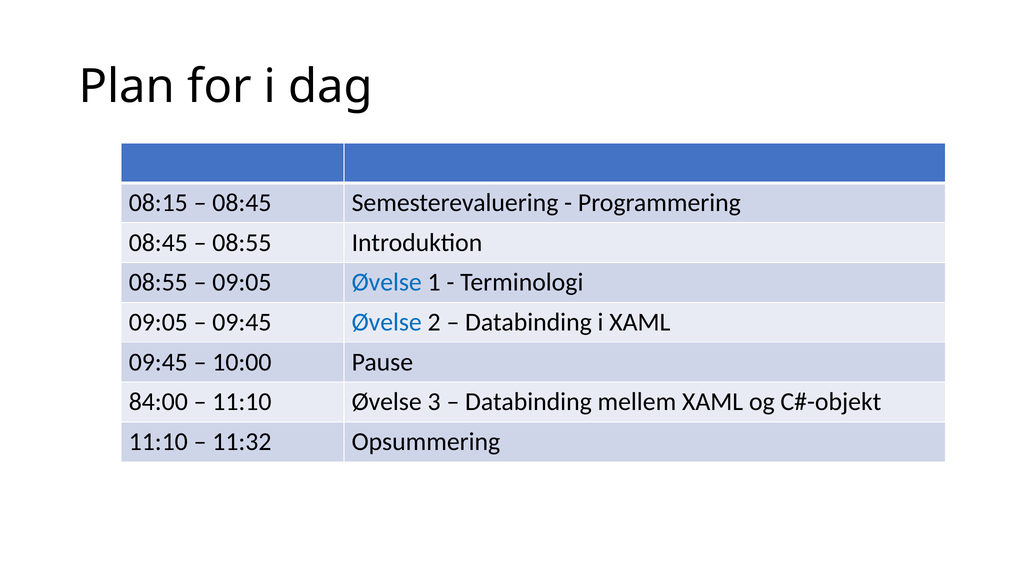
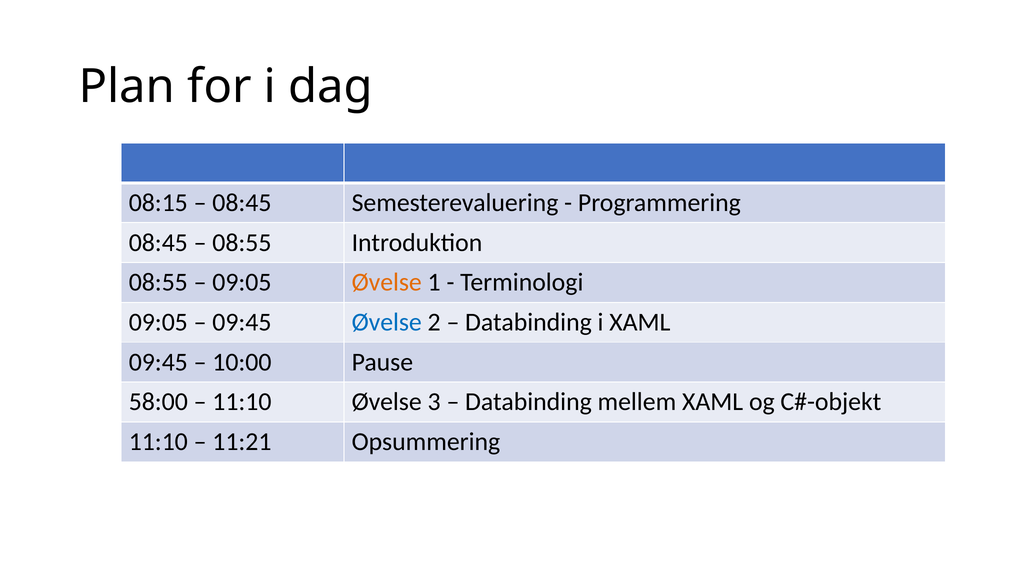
Øvelse colour: blue -> orange (387, 282)
84:00: 84:00 -> 58:00 (158, 402)
11:32: 11:32 -> 11:21 (242, 442)
